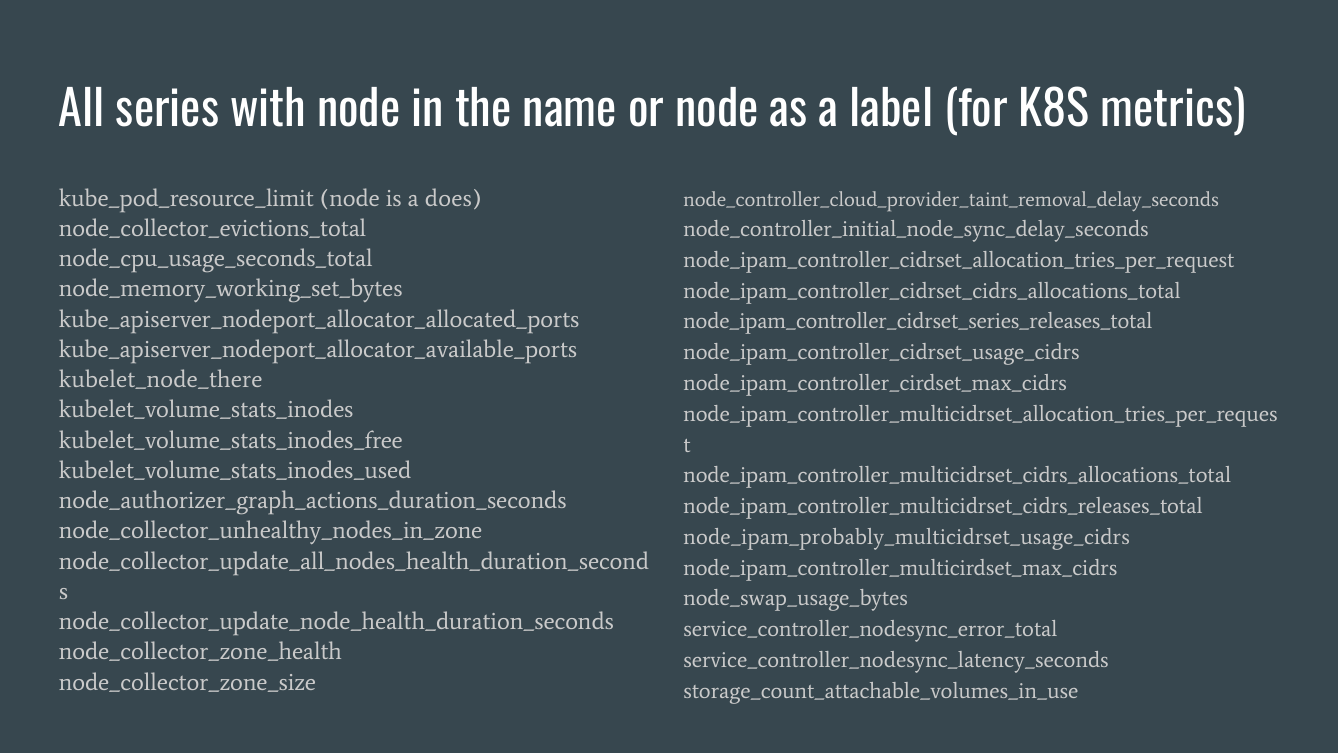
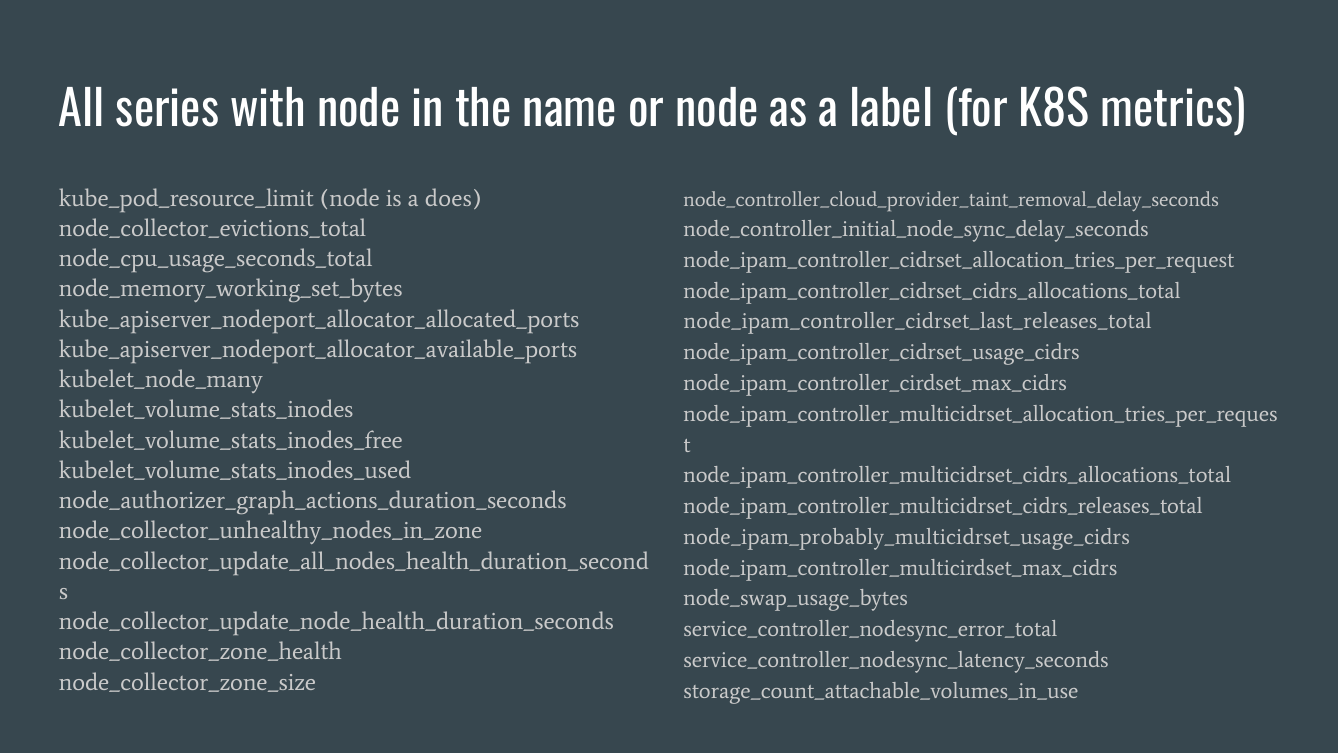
node_ipam_controller_cidrset_series_releases_total: node_ipam_controller_cidrset_series_releases_total -> node_ipam_controller_cidrset_last_releases_total (918, 321)
kubelet_node_there: kubelet_node_there -> kubelet_node_many (161, 379)
